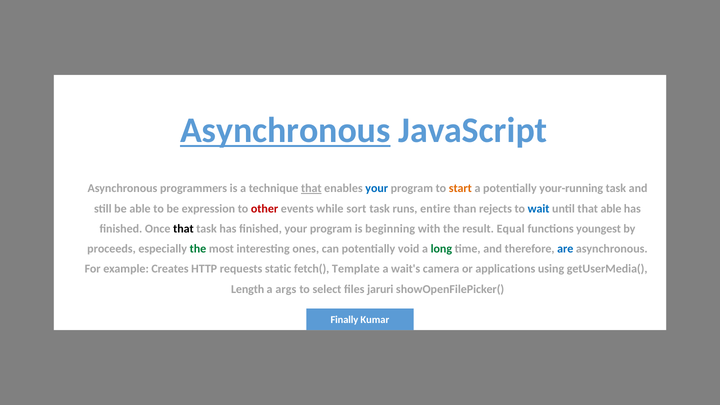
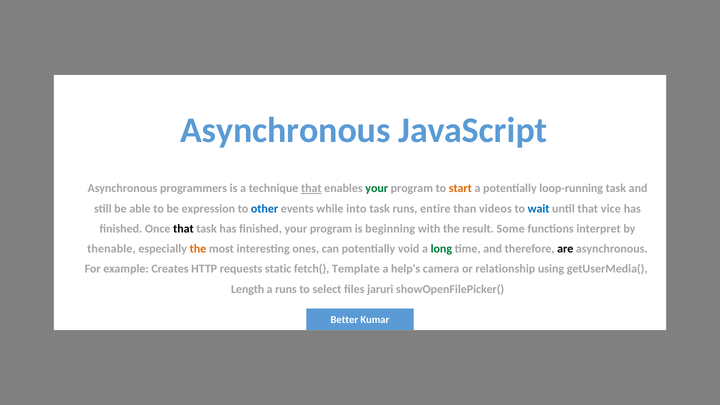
Asynchronous underline: present -> none (285, 130)
your colour: blue -> green (377, 188)
your-running: your-running -> loop-running (571, 188)
other colour: red -> blue (265, 209)
sort: sort -> into (356, 209)
rejects: rejects -> videos (495, 209)
that able: able -> vice (611, 209)
Equal: Equal -> Some (511, 229)
youngest: youngest -> interpret (599, 229)
proceeds: proceeds -> thenable (111, 249)
the colour: green -> orange (198, 249)
are colour: blue -> black (565, 249)
wait's: wait's -> help's (406, 269)
applications: applications -> relationship (505, 269)
a args: args -> runs (286, 289)
Finally: Finally -> Better (344, 320)
